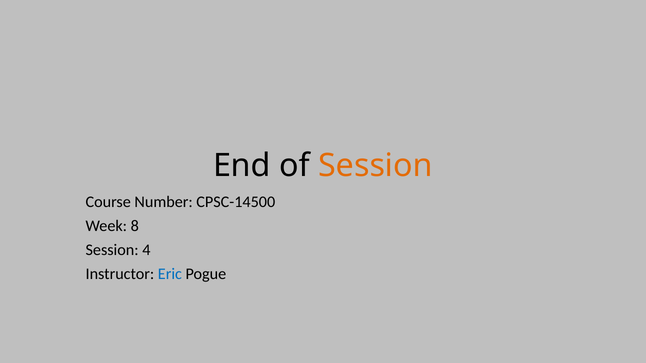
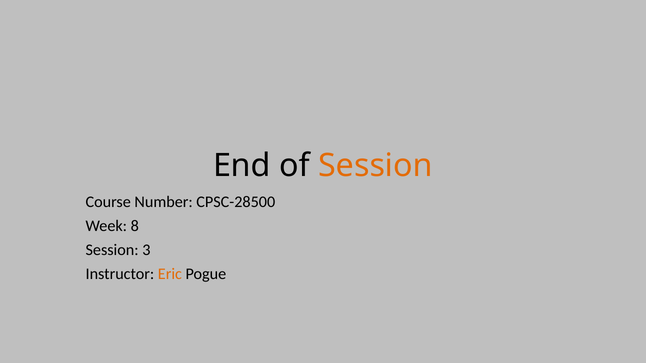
CPSC-14500: CPSC-14500 -> CPSC-28500 (236, 202)
4: 4 -> 3 (146, 250)
Eric colour: blue -> orange (170, 274)
